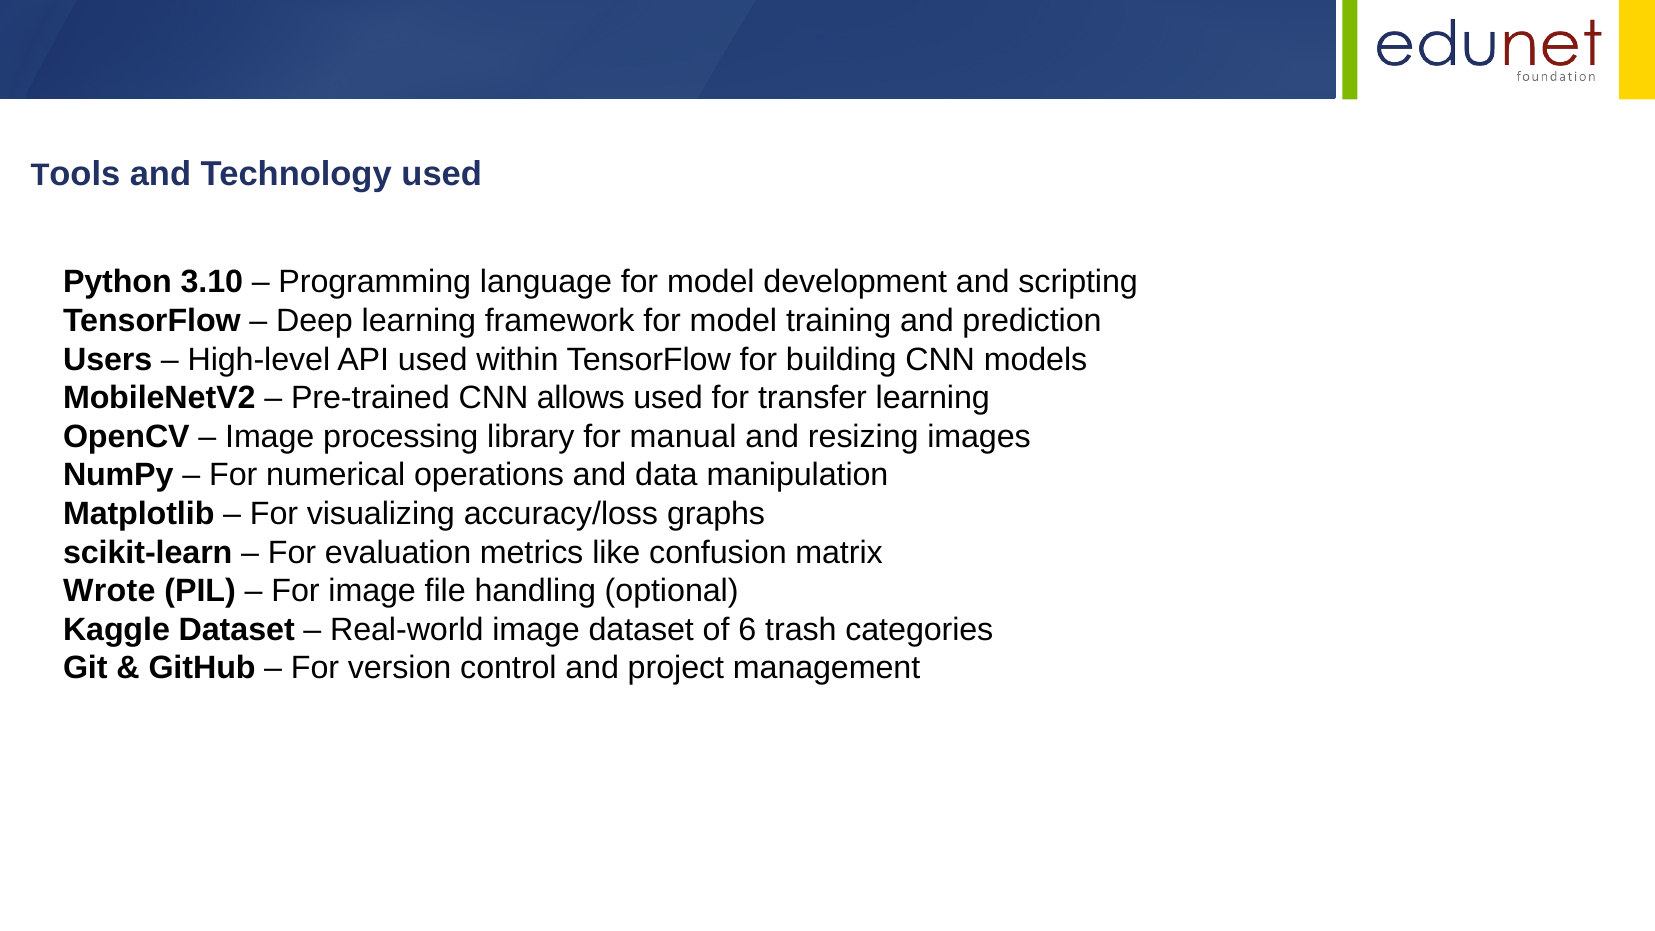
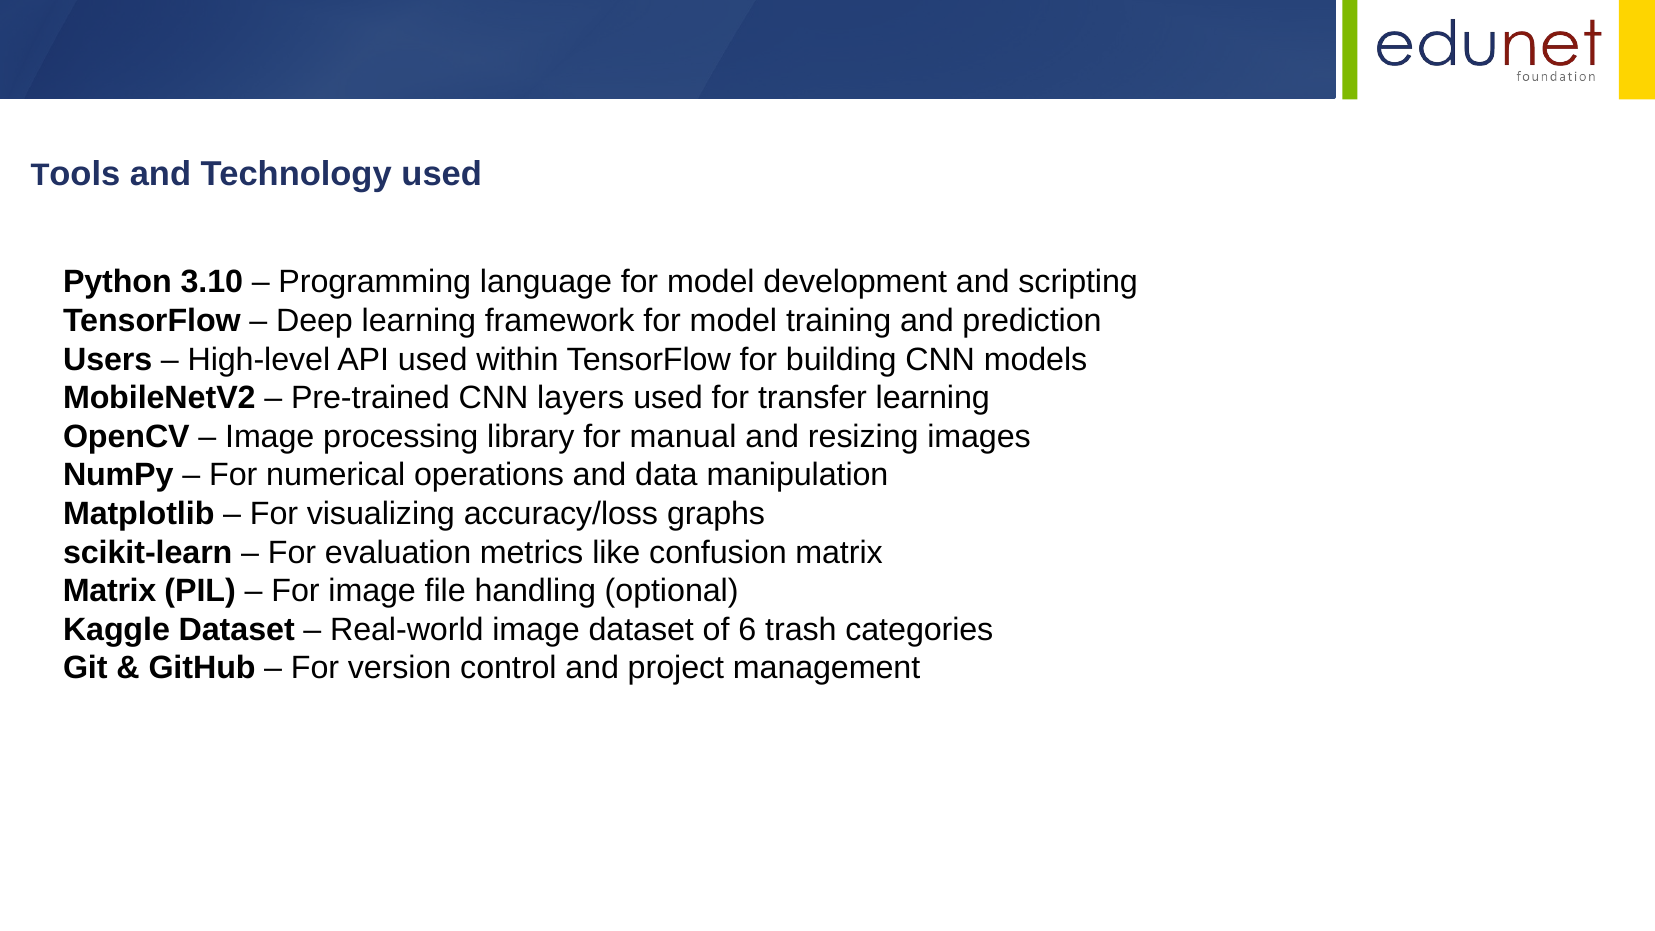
allows: allows -> layers (581, 398)
Wrote: Wrote -> Matrix (110, 591)
